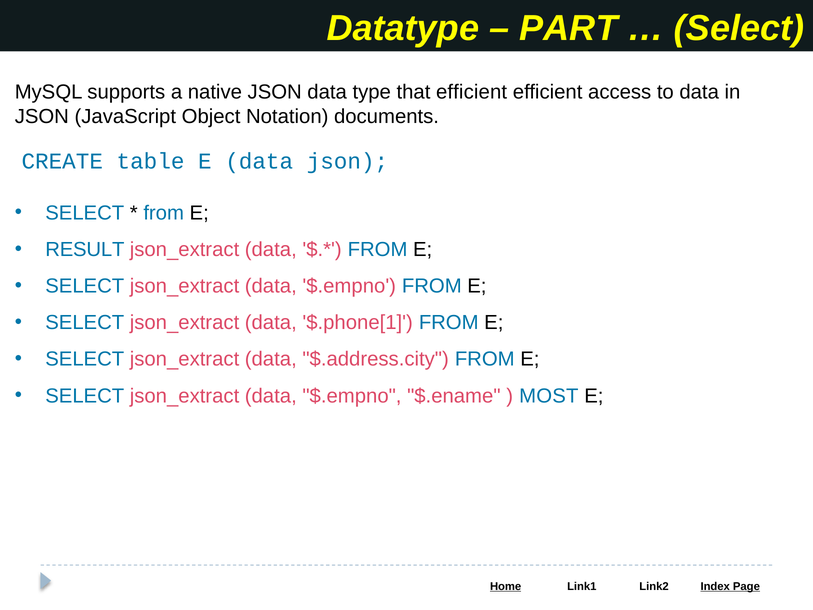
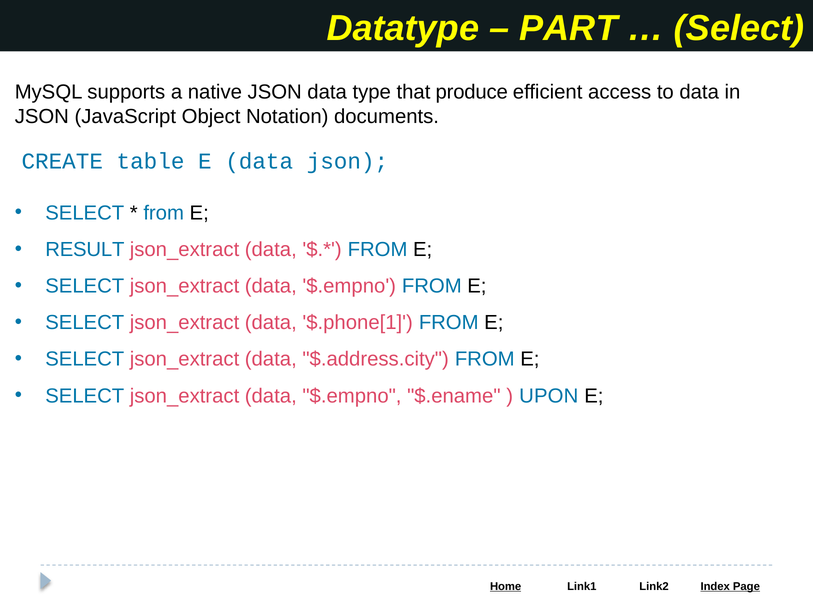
that efficient: efficient -> produce (472, 92)
MOST: MOST -> UPON (549, 396)
